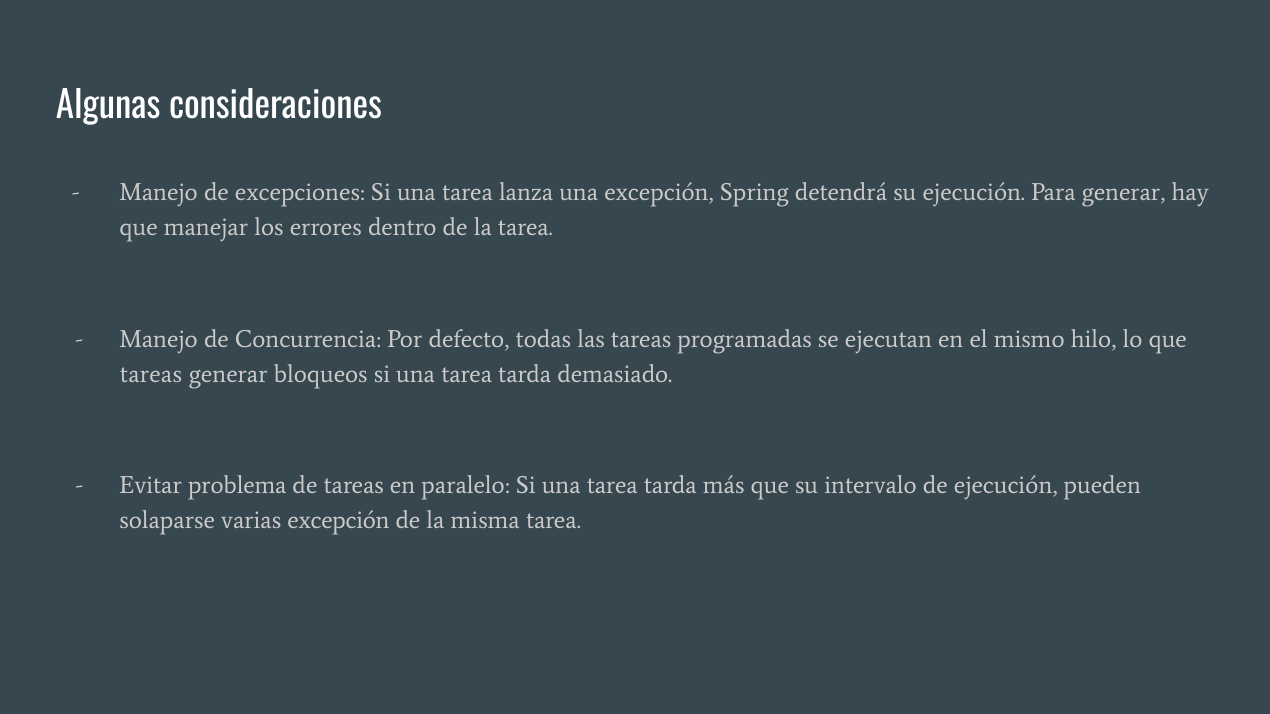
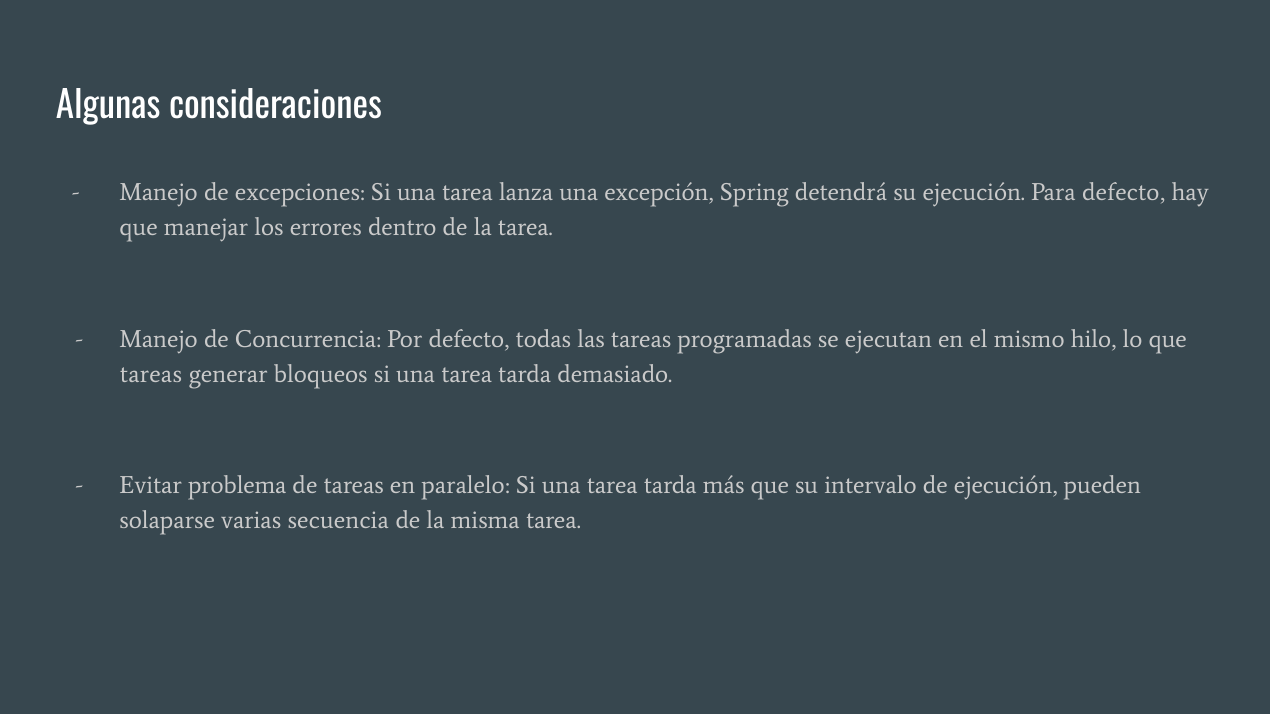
Para generar: generar -> defecto (1124, 193)
varias excepción: excepción -> secuencia (338, 521)
